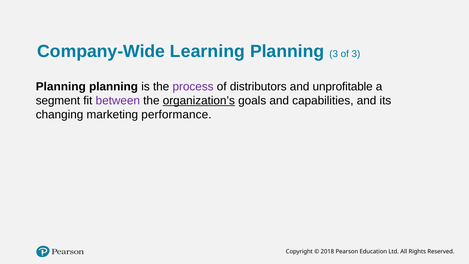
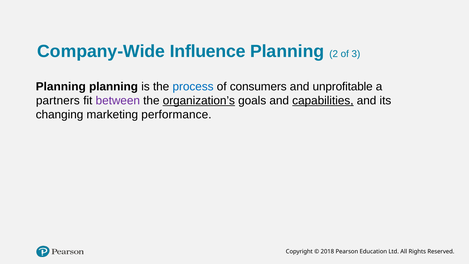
Learning: Learning -> Influence (208, 51)
Planning 3: 3 -> 2 (334, 54)
process colour: purple -> blue (193, 86)
distributors: distributors -> consumers (258, 86)
segment: segment -> partners (58, 101)
capabilities underline: none -> present (323, 101)
